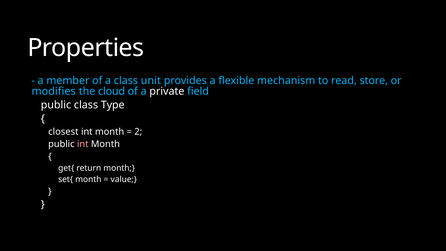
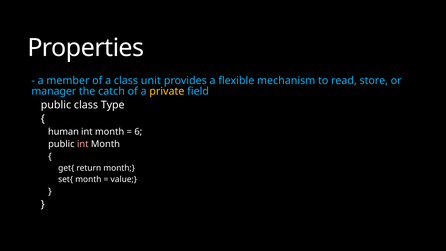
modifies: modifies -> manager (54, 91)
cloud: cloud -> catch (111, 91)
private colour: white -> yellow (167, 91)
closest: closest -> human (63, 132)
2: 2 -> 6 (138, 132)
